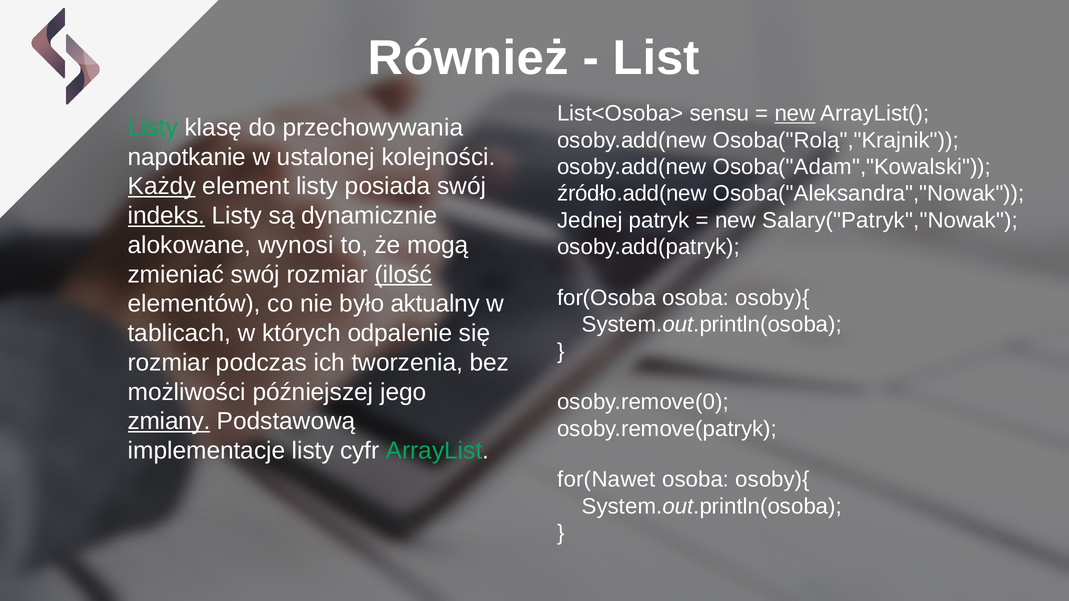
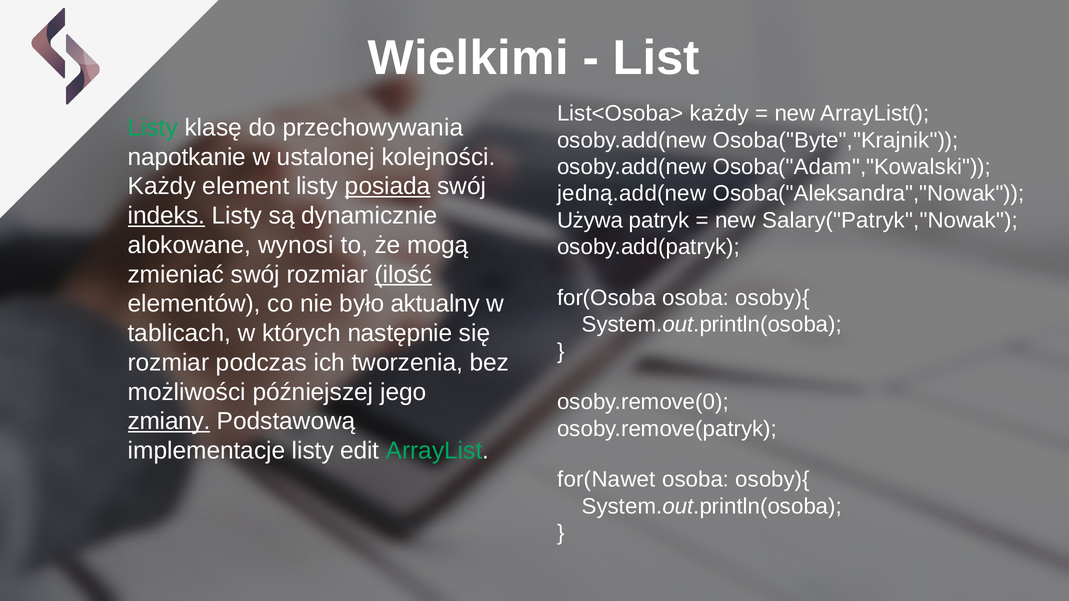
Również: Również -> Wielkimi (468, 58)
List<Osoba> sensu: sensu -> każdy (719, 114)
new underline: present -> none (795, 114)
Osoba("Rolą","Krajnik: Osoba("Rolą","Krajnik -> Osoba("Byte","Krajnik (836, 140)
Każdy underline: present -> none (162, 186)
posiada underline: none -> present (388, 186)
źródło.add(new: źródło.add(new -> jedną.add(new (632, 194)
Jednej: Jednej -> Używa (590, 220)
odpalenie: odpalenie -> następnie (400, 333)
cyfr: cyfr -> edit (360, 451)
